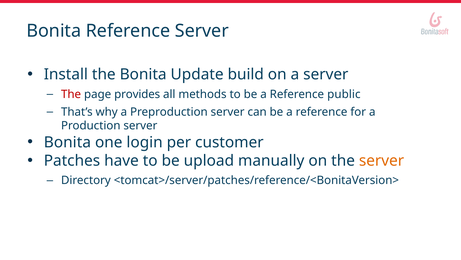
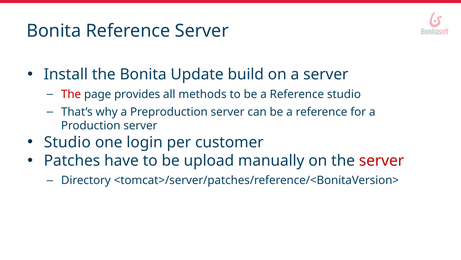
Reference public: public -> studio (344, 94)
Bonita: Bonita -> Studio (67, 142)
server colour: orange -> red (382, 160)
